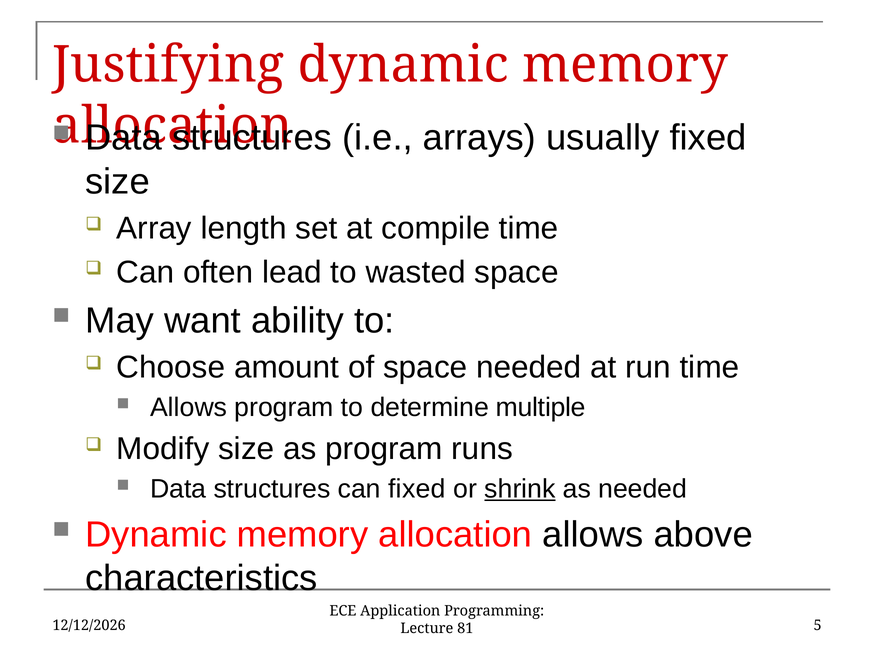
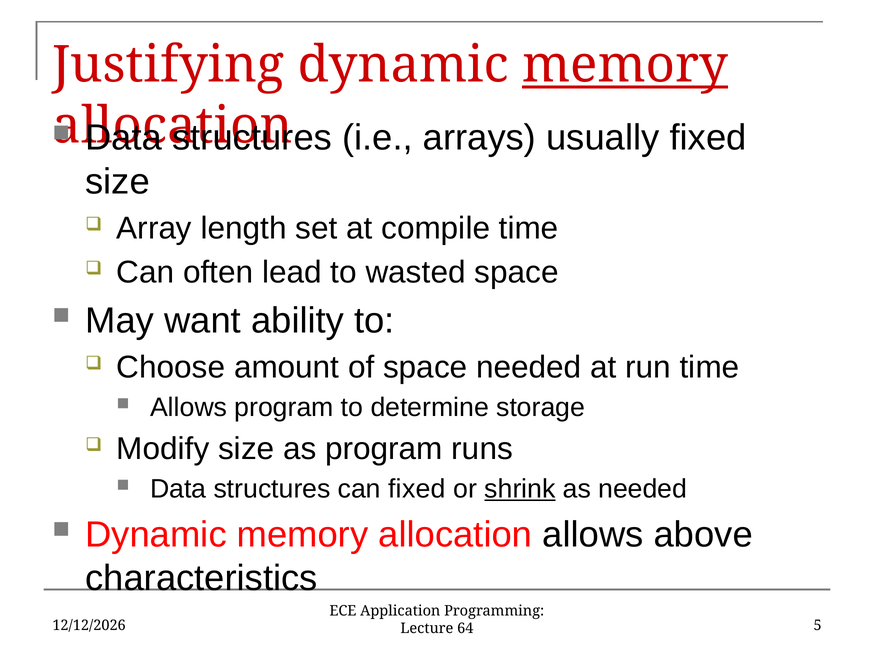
memory underline: none -> present (625, 65)
multiple: multiple -> storage (541, 408)
81: 81 -> 64 (465, 629)
